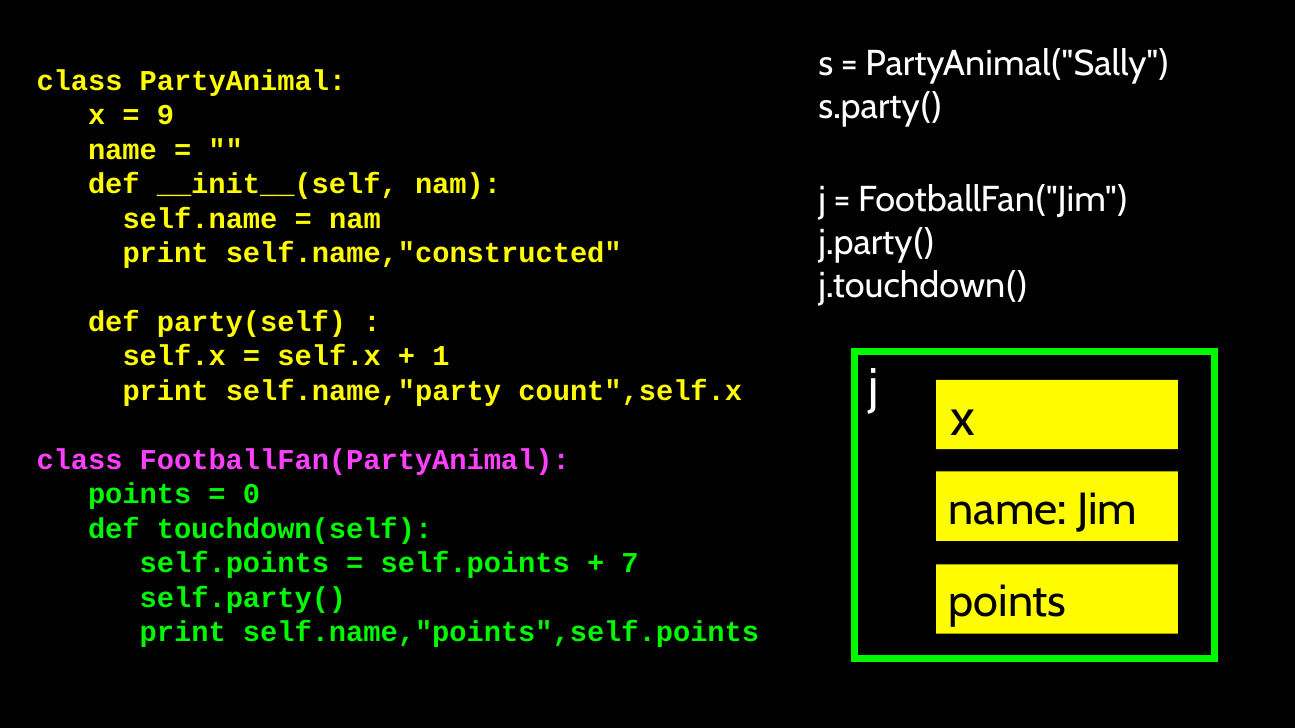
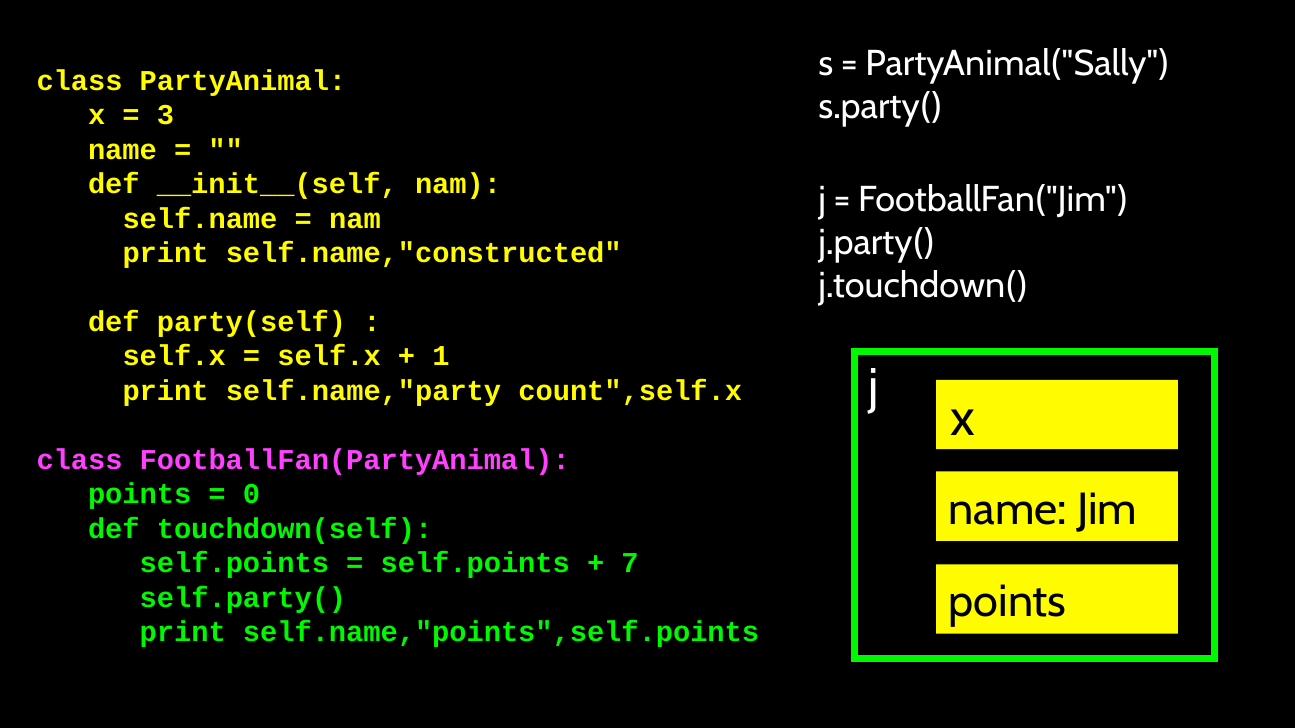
9: 9 -> 3 (166, 115)
